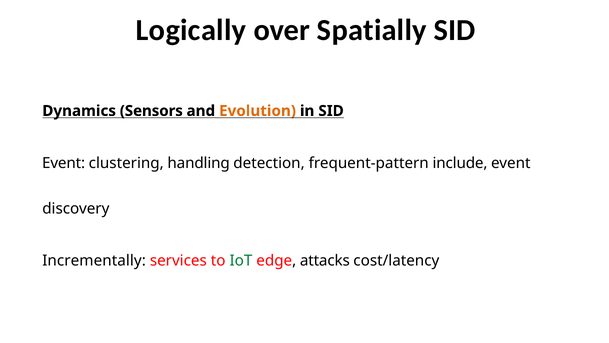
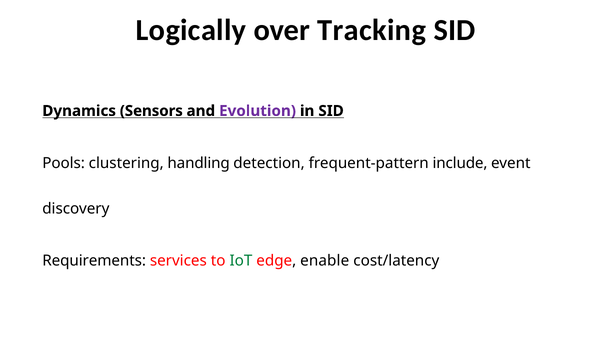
Spatially: Spatially -> Tracking (372, 30)
Evolution colour: orange -> purple (258, 111)
Event: Event -> Pools (64, 163)
Incrementally: Incrementally -> Requirements (94, 260)
attacks: attacks -> enable (325, 260)
